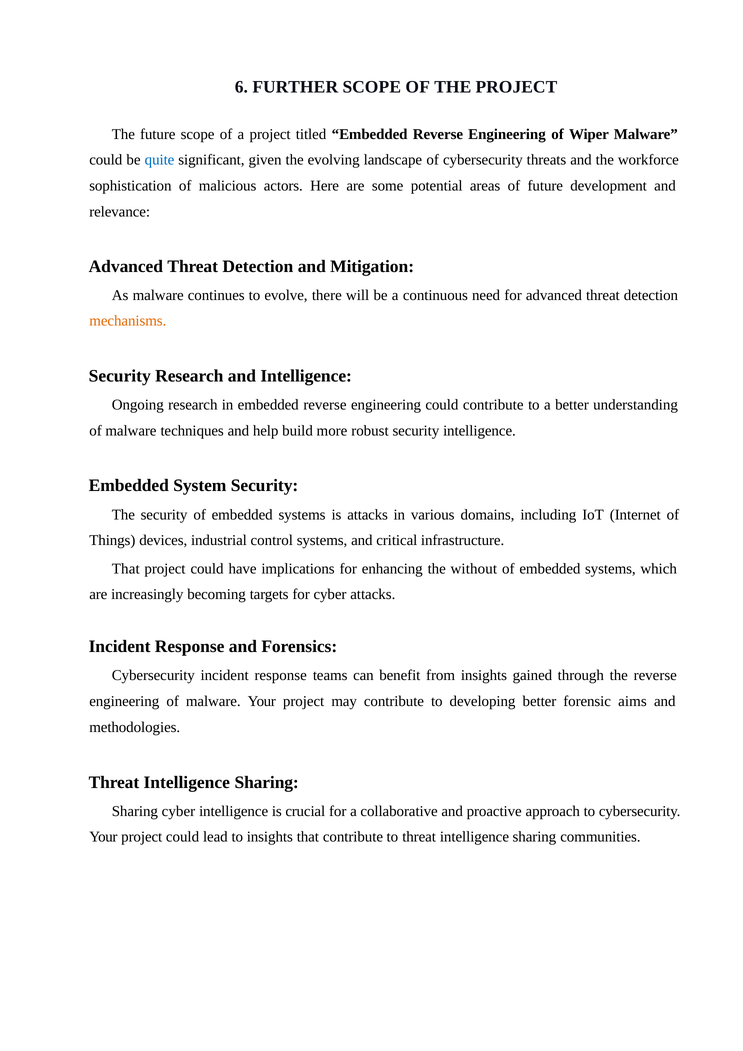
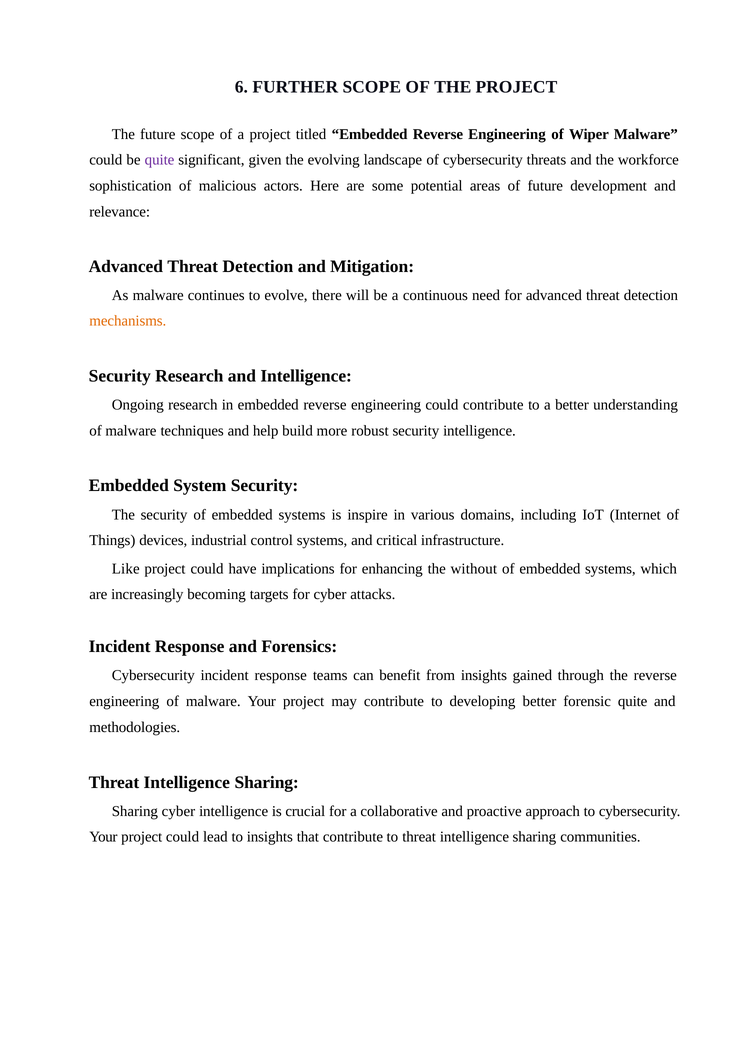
quite colour: blue -> purple (160, 160)
is attacks: attacks -> inspire (368, 515)
That: That -> Like (126, 569)
forensic aims: aims -> quite (633, 702)
